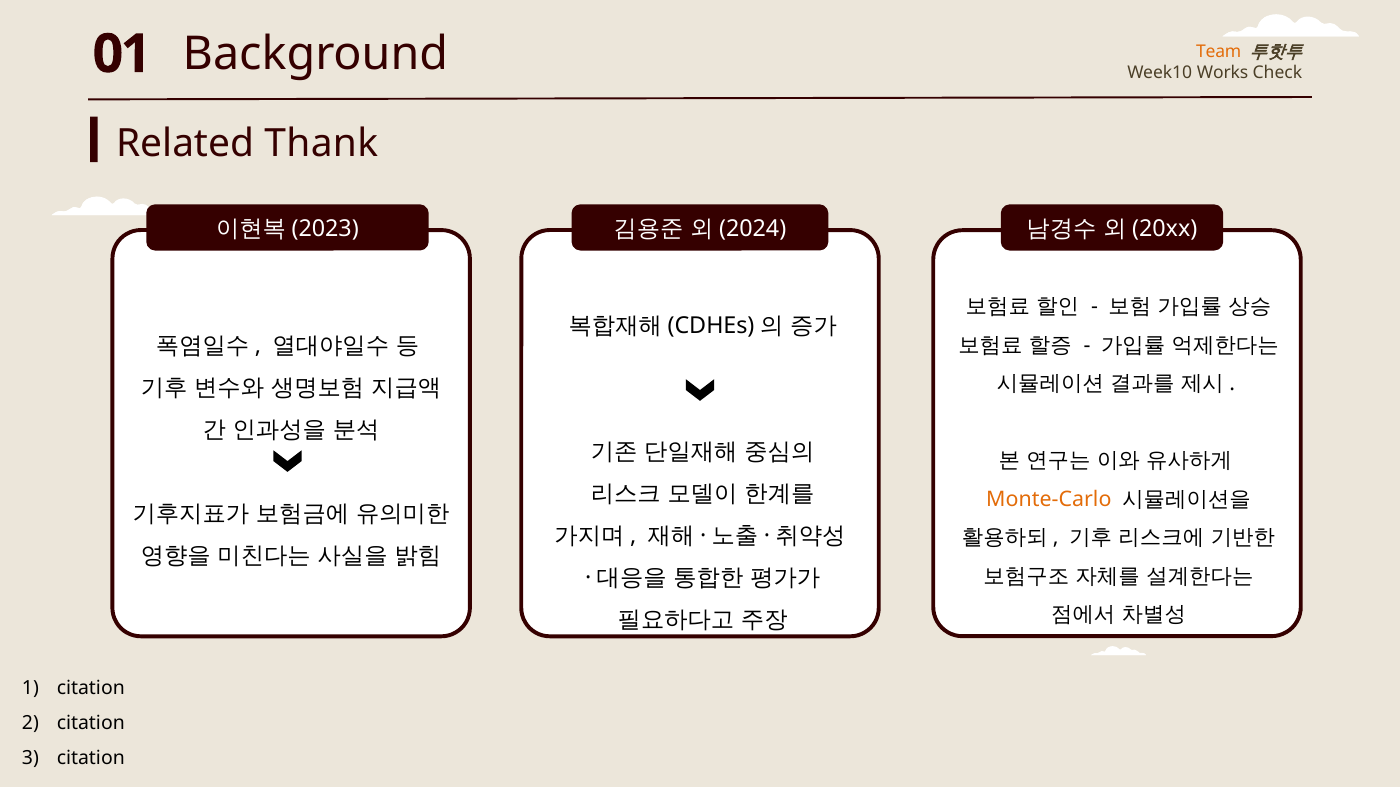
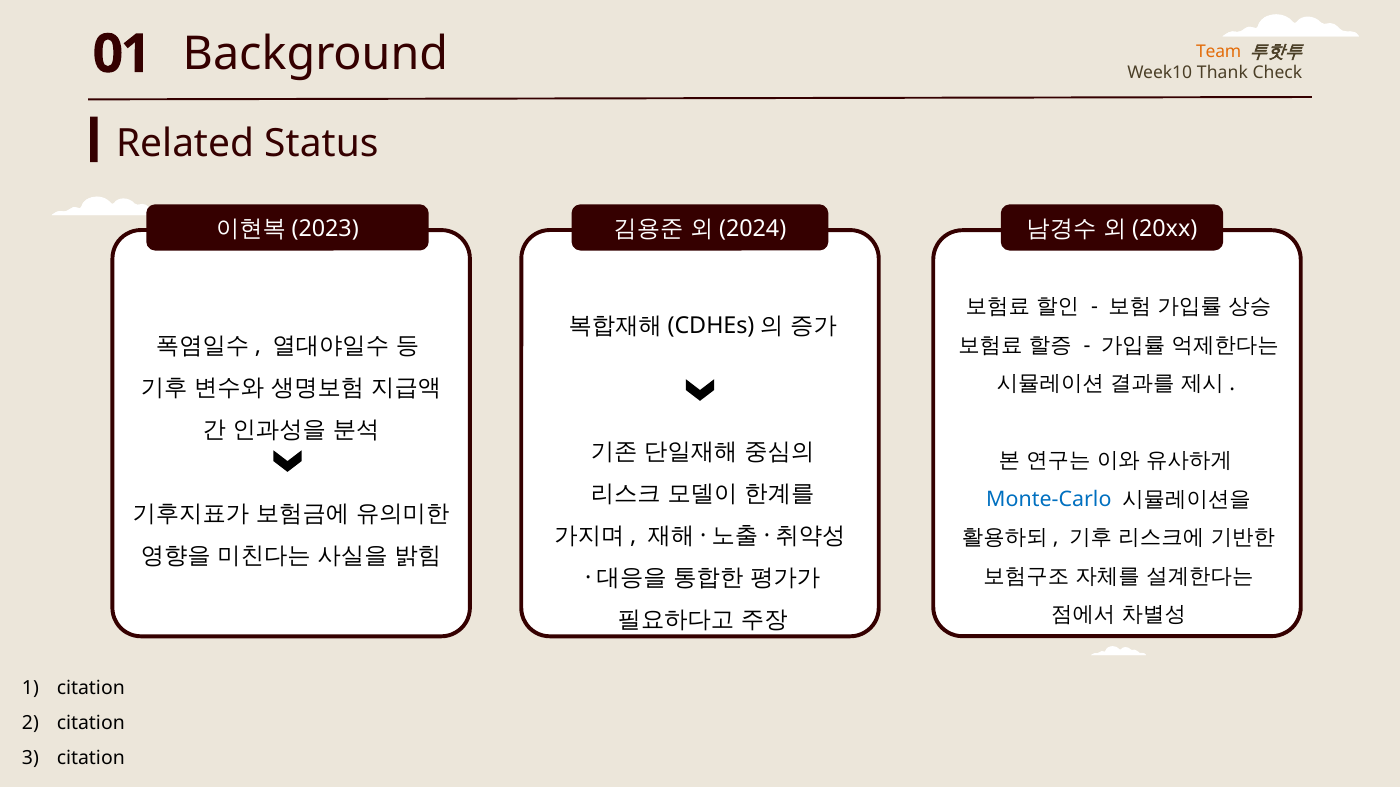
Works: Works -> Thank (1222, 73)
Thank: Thank -> Status (321, 144)
Monte-Carlo colour: orange -> blue (1049, 499)
